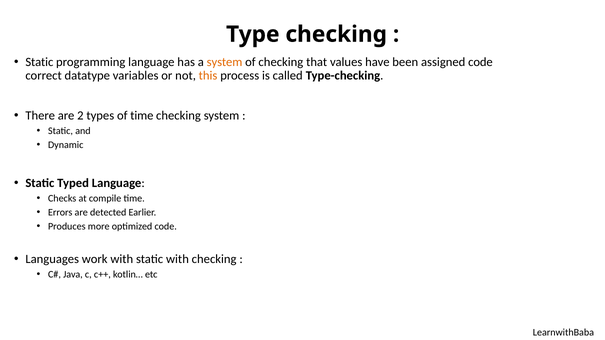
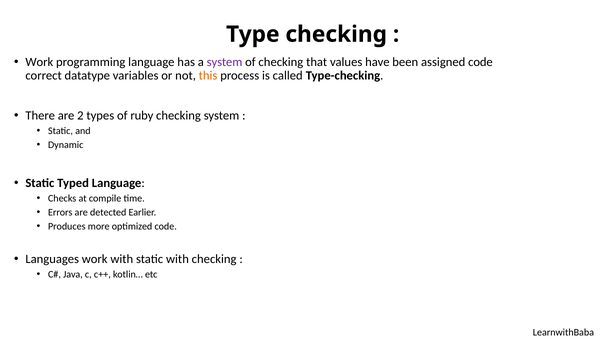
Static: Static -> Work (39, 62)
system colour: orange -> purple (225, 62)
of time: time -> ruby (142, 115)
